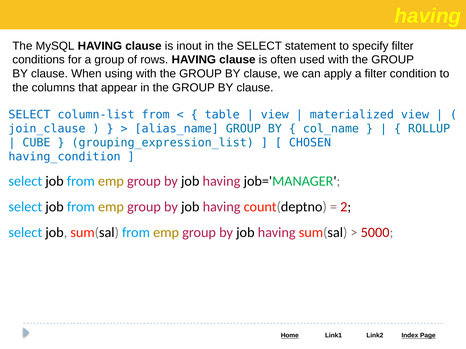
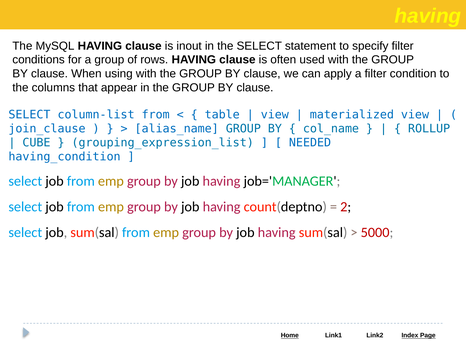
CHOSEN: CHOSEN -> NEEDED (310, 143)
